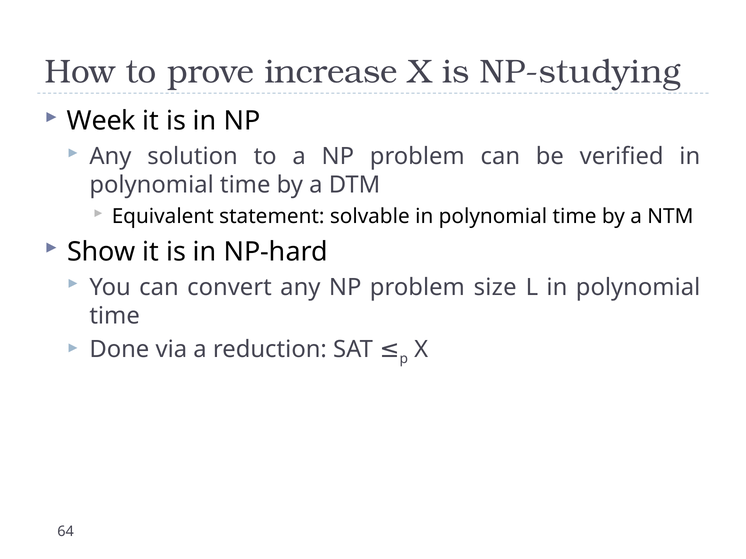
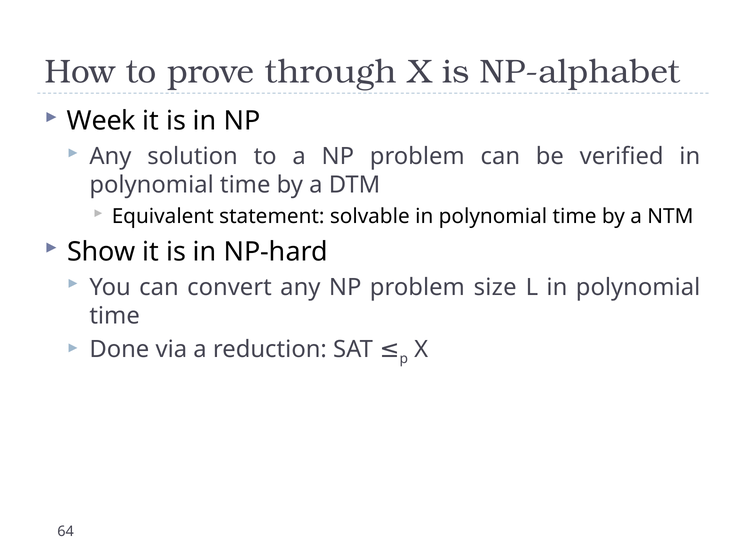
increase: increase -> through (331, 72)
NP-studying: NP-studying -> NP-alphabet (580, 72)
